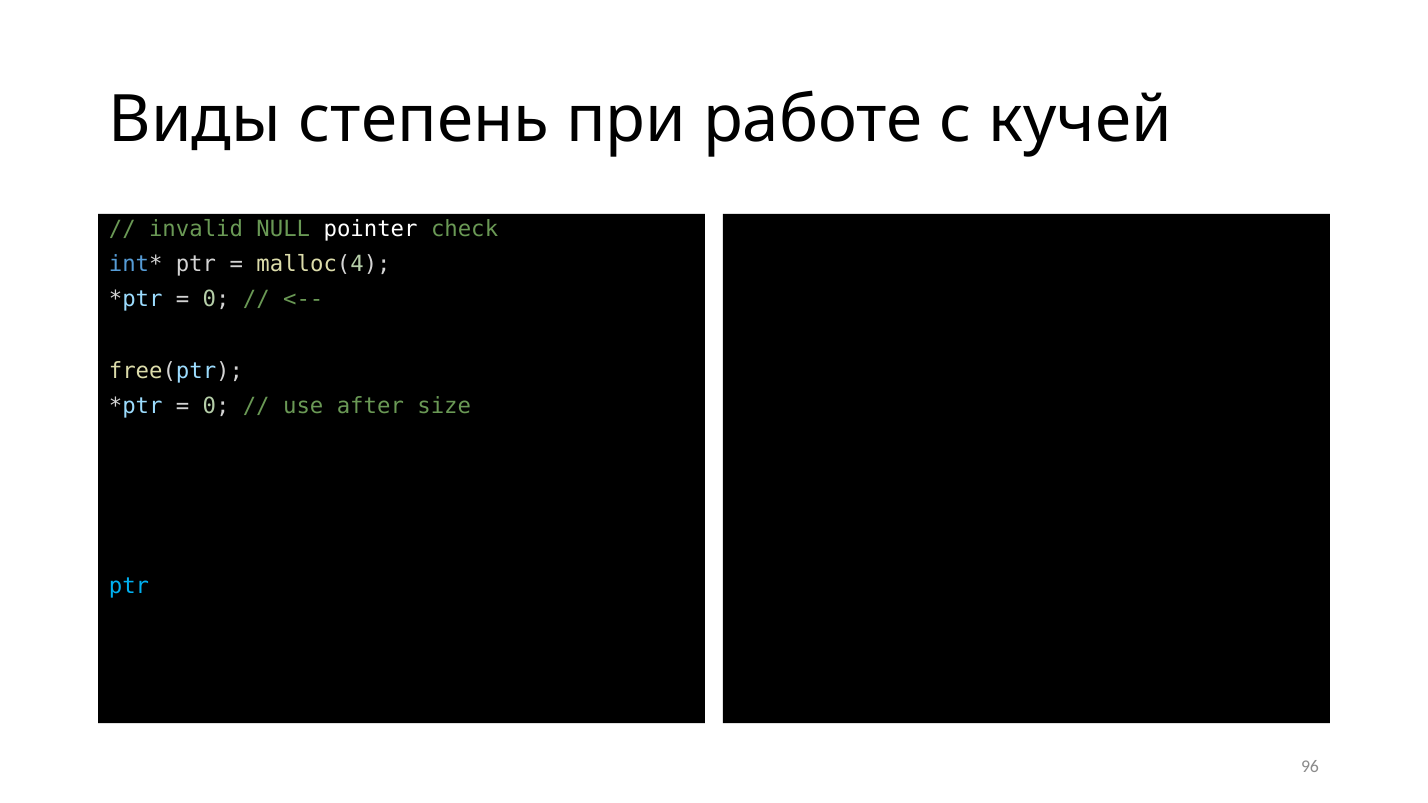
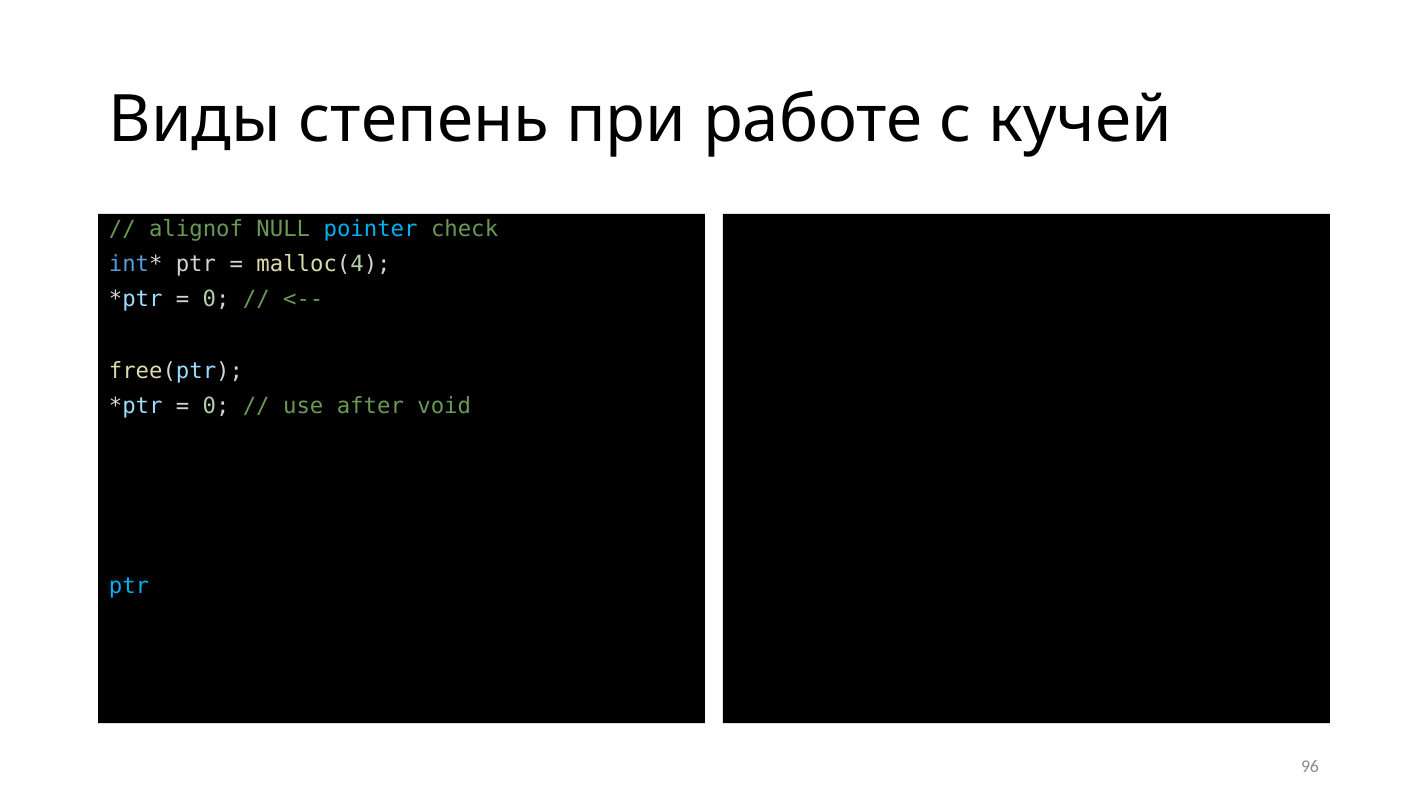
invalid: invalid -> alignof (196, 229)
pointer colour: white -> light blue (371, 229)
after size: size -> void (444, 407)
